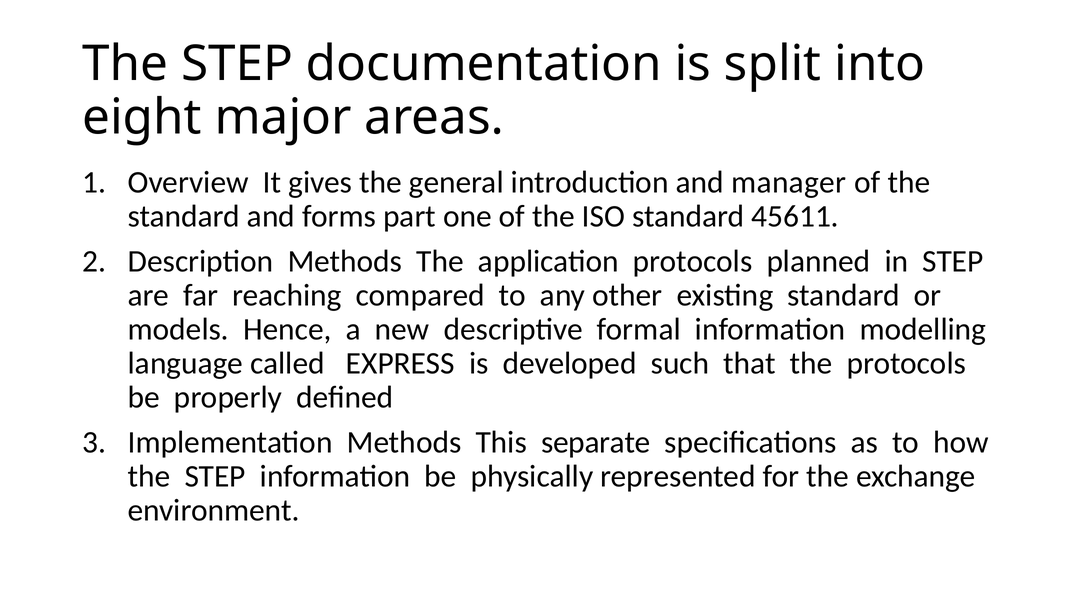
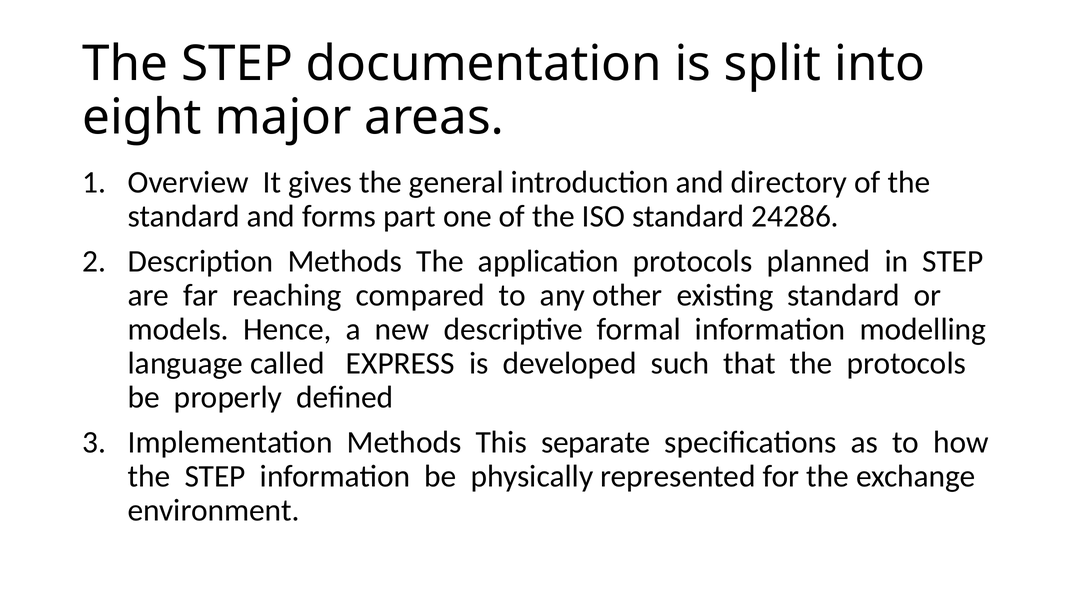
manager: manager -> directory (789, 182)
45611: 45611 -> 24286 (795, 216)
